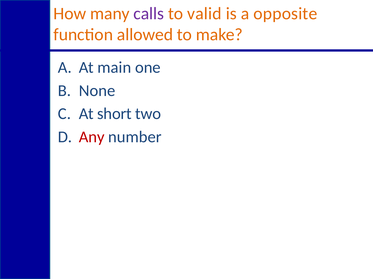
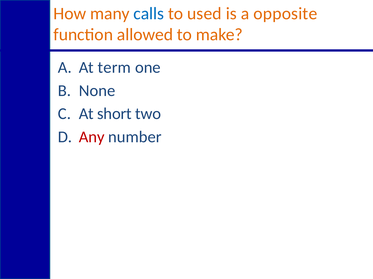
calls colour: purple -> blue (149, 14)
valid: valid -> used (204, 14)
main: main -> term (114, 68)
